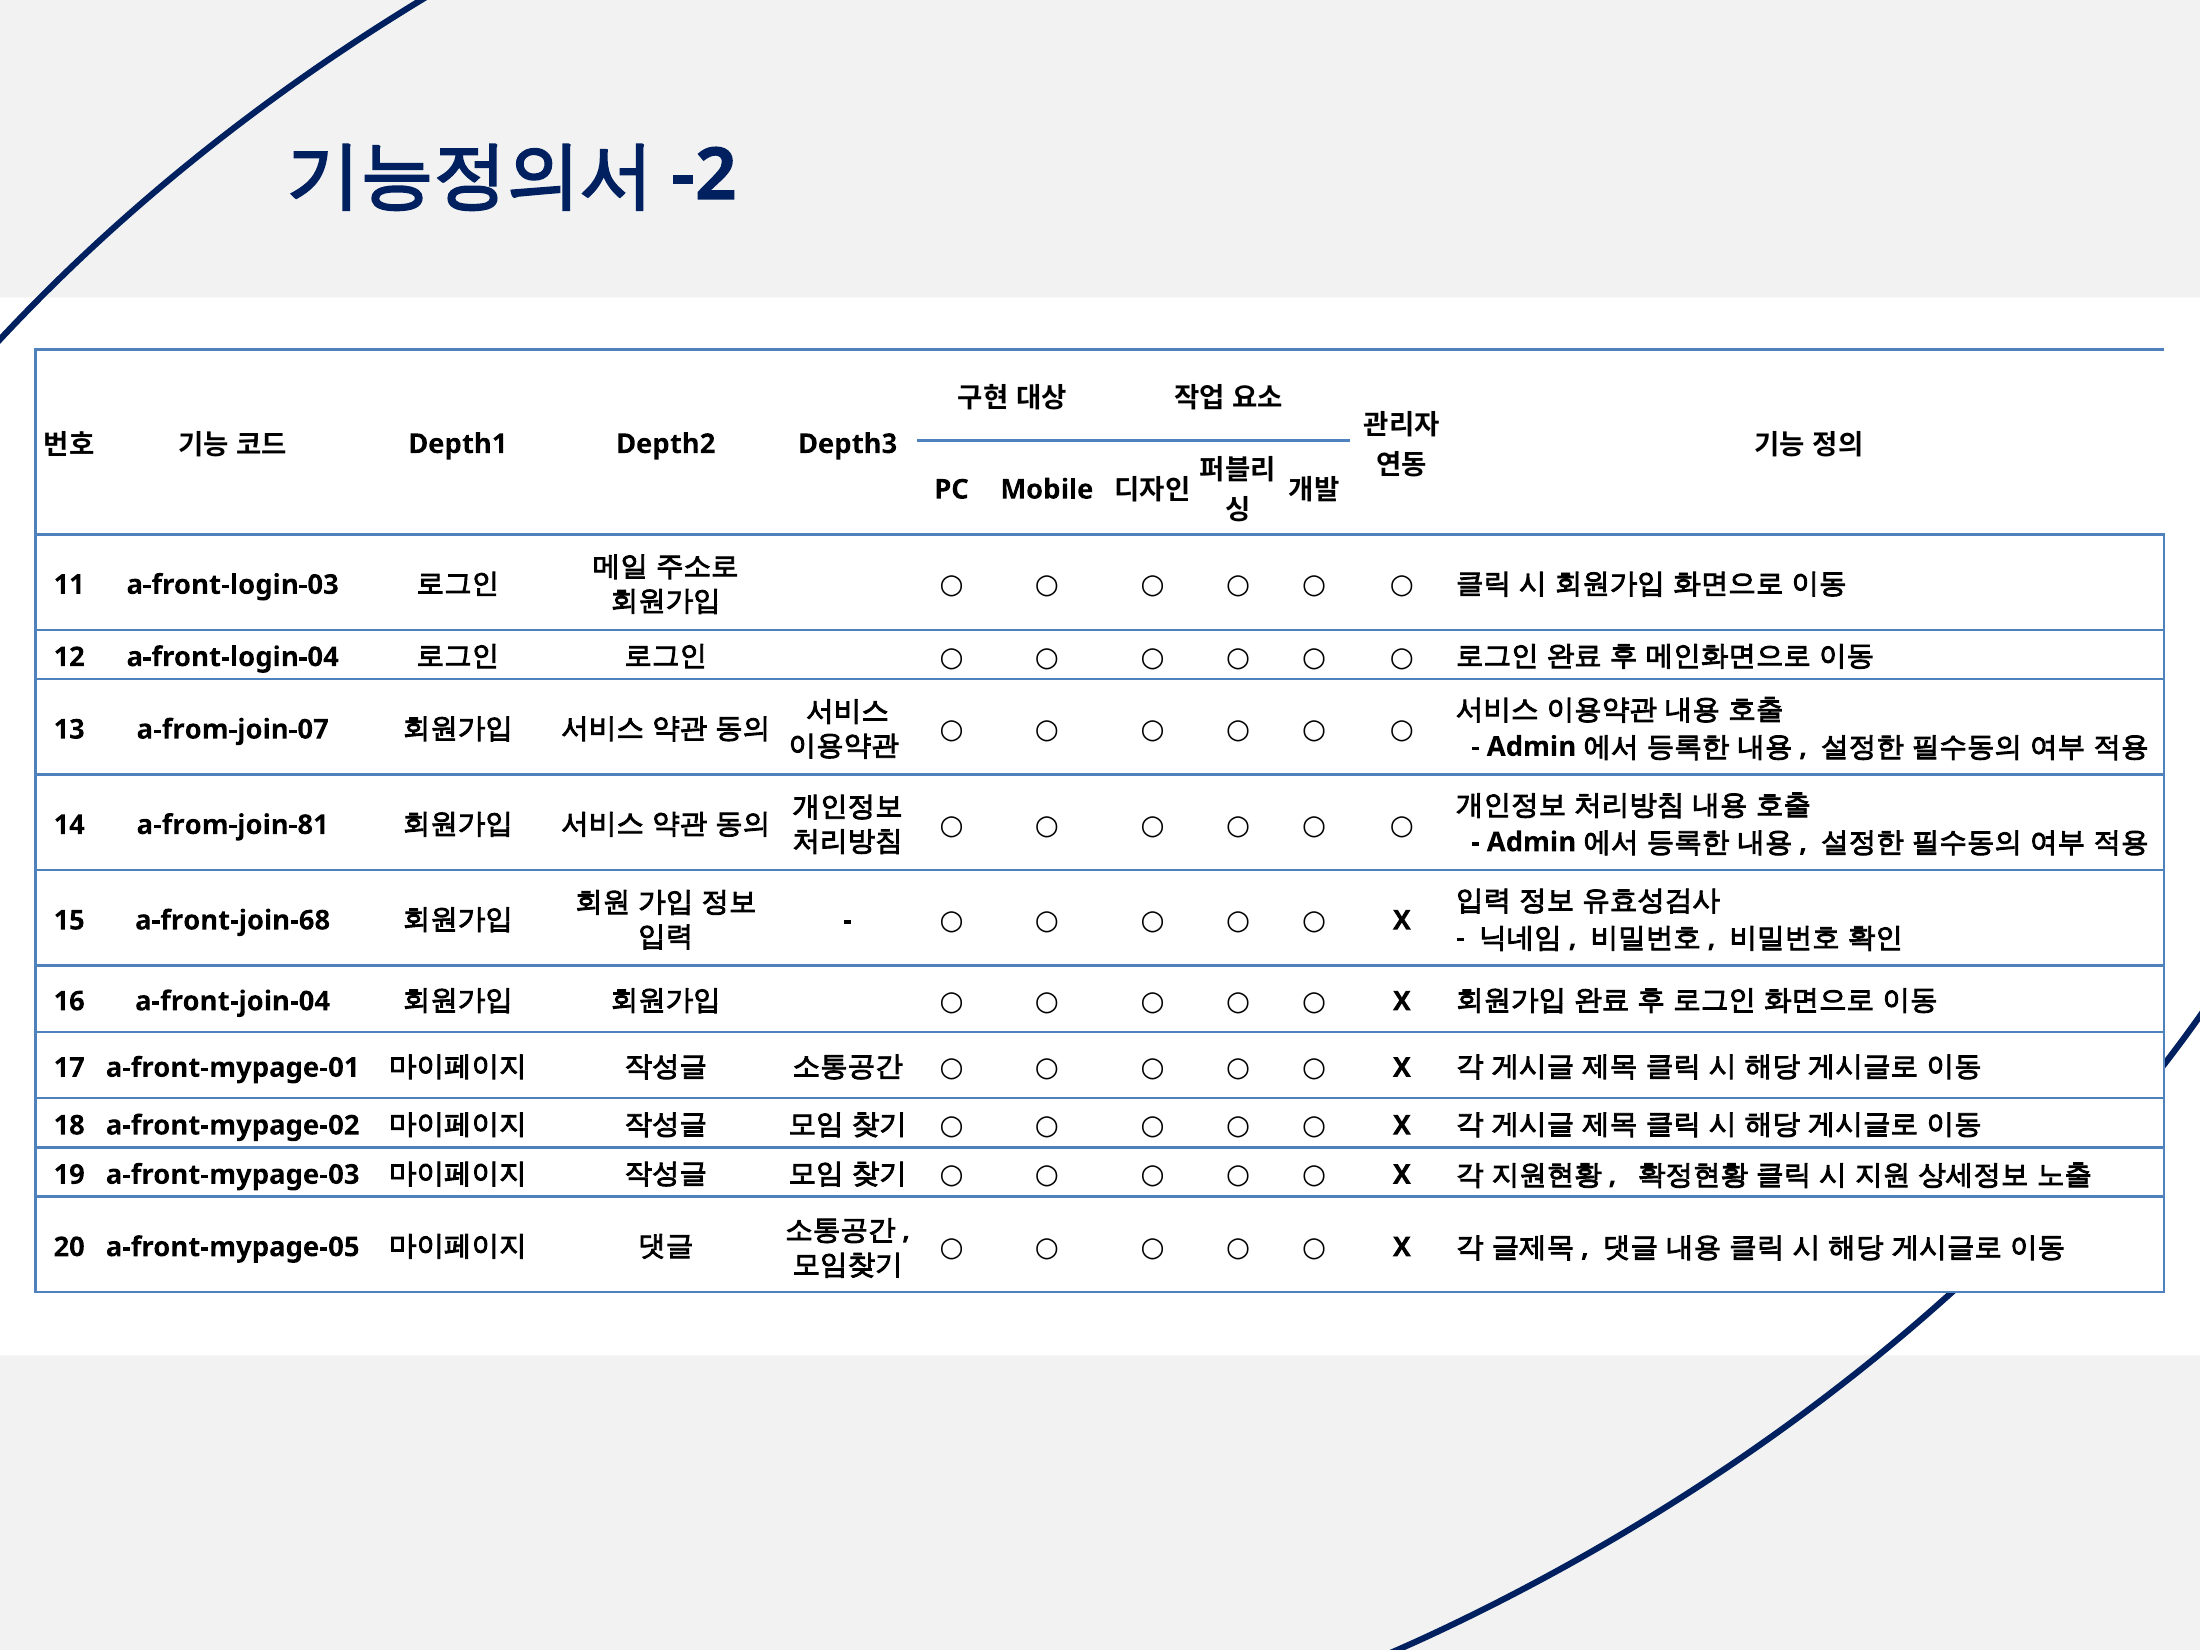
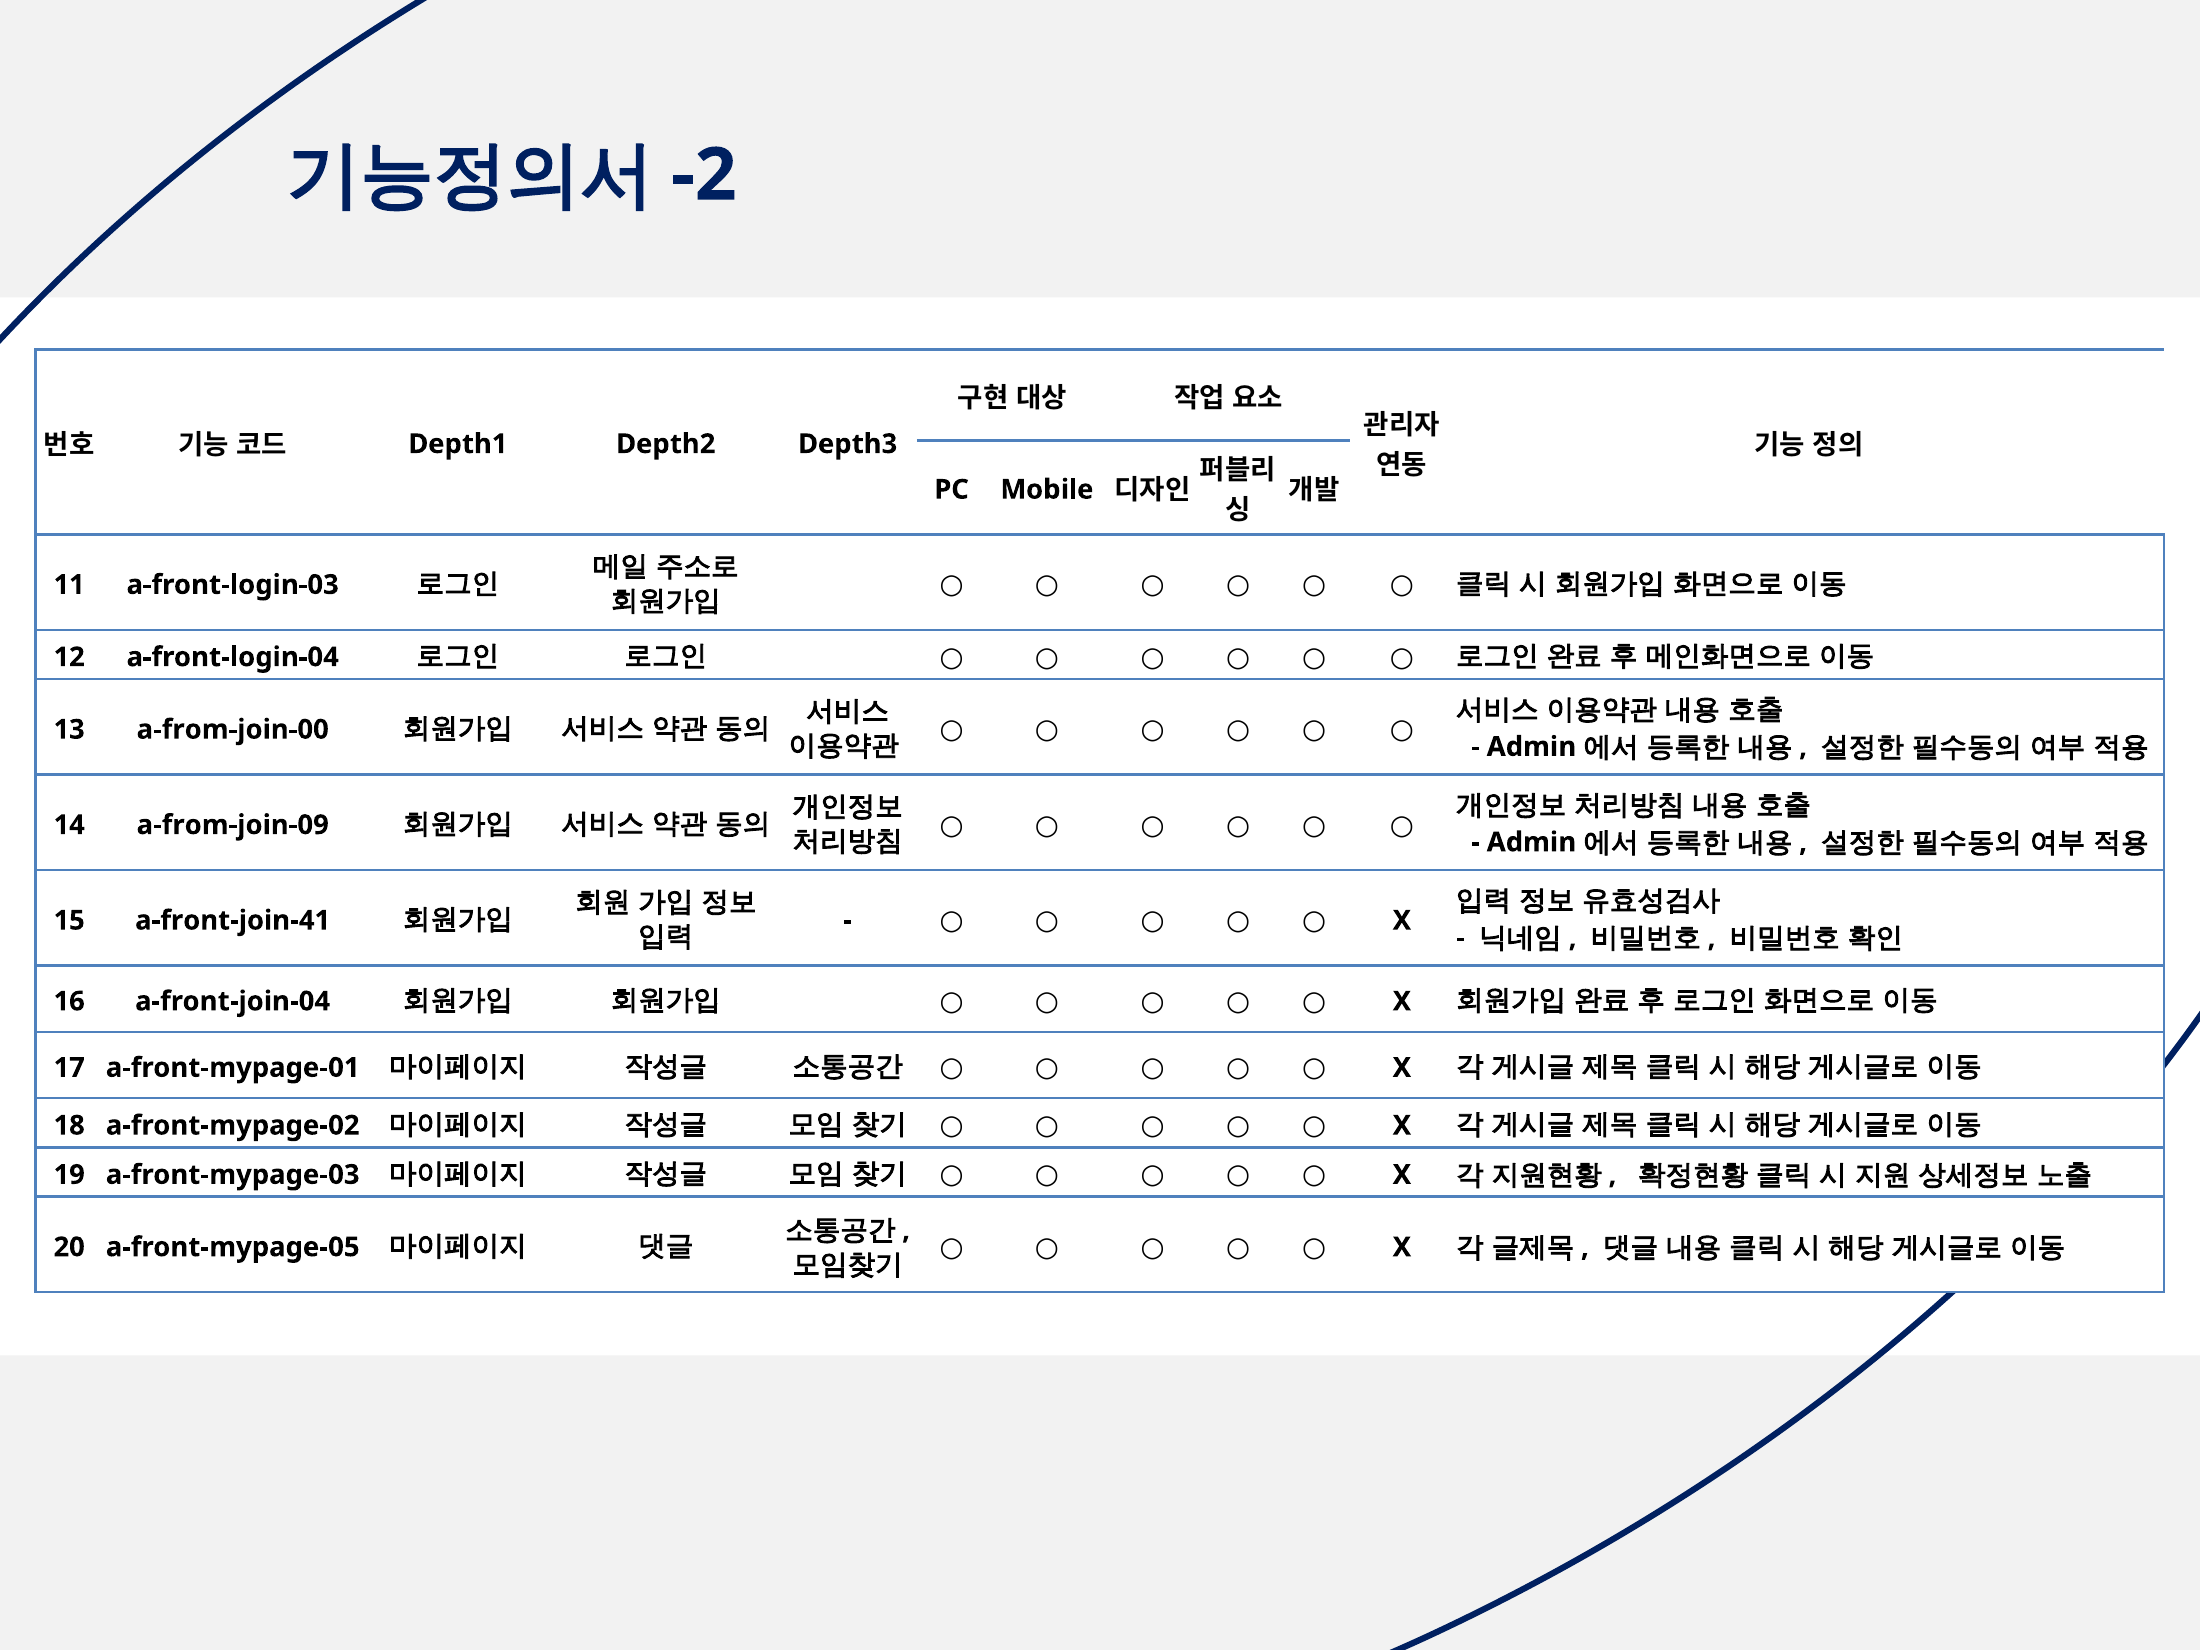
a-from-join-07: a-from-join-07 -> a-from-join-00 (233, 730)
a-from-join-81: a-from-join-81 -> a-from-join-09 (233, 825)
a-front-join-68: a-front-join-68 -> a-front-join-41 (233, 920)
